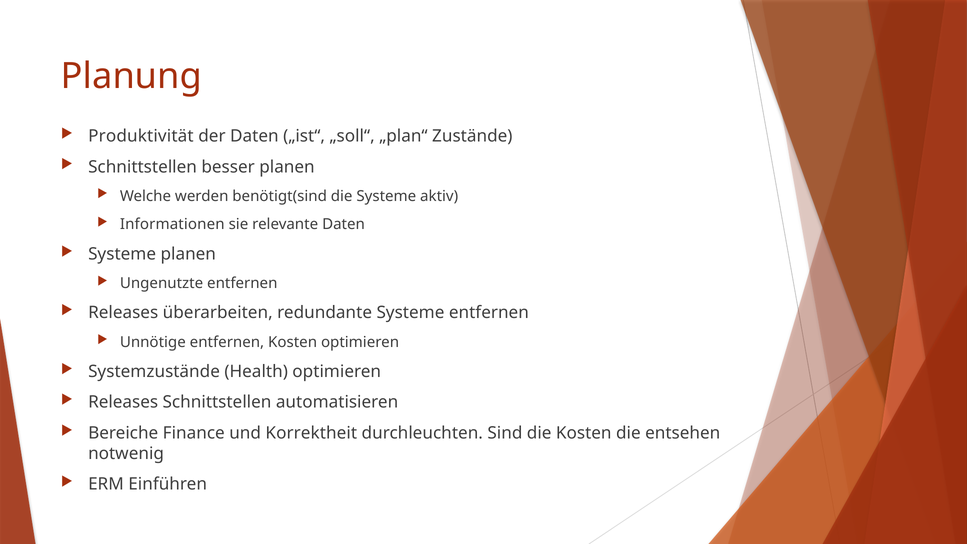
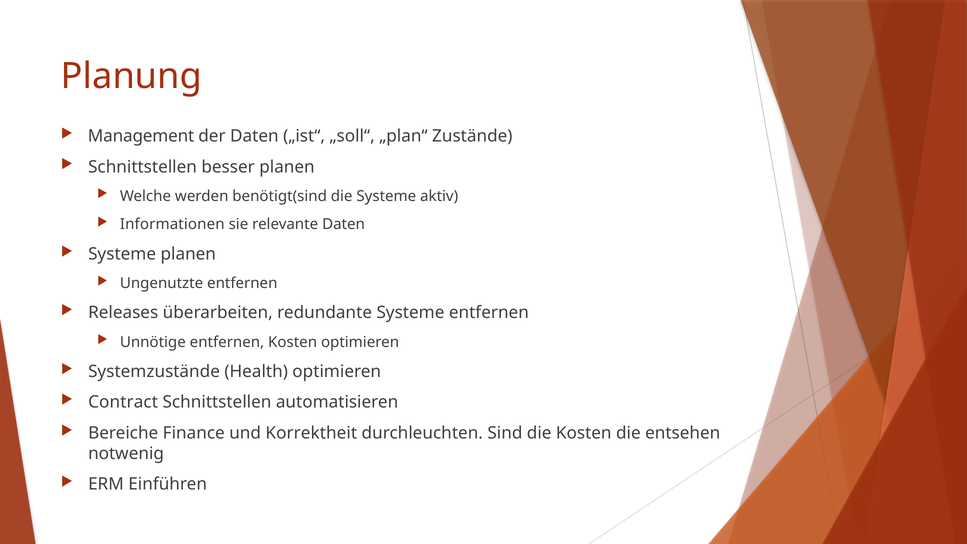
Produktivität: Produktivität -> Management (141, 136)
Releases: Releases -> Contract (123, 402)
